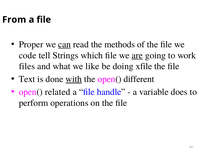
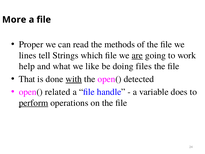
From: From -> More (14, 20)
can underline: present -> none (64, 44)
code: code -> lines (28, 55)
files: files -> help (27, 66)
xfile: xfile -> files (144, 66)
Text: Text -> That (27, 79)
different: different -> detected (139, 79)
perform underline: none -> present (34, 103)
